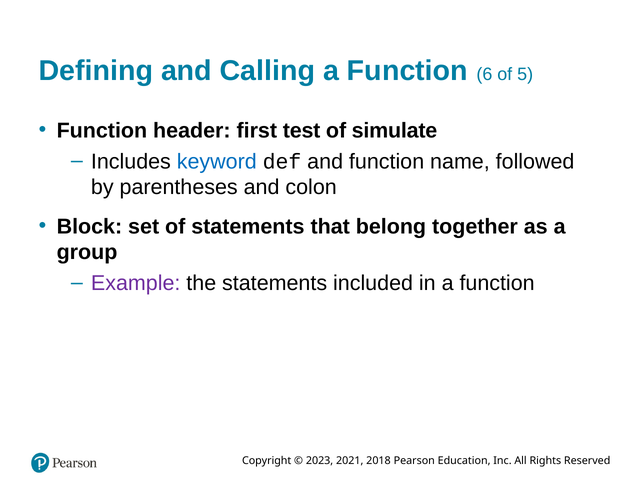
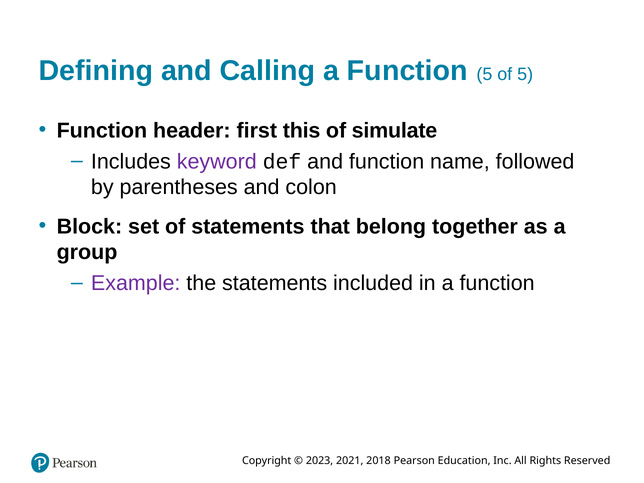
Function 6: 6 -> 5 (484, 74)
test: test -> this (302, 130)
keyword colour: blue -> purple (217, 162)
